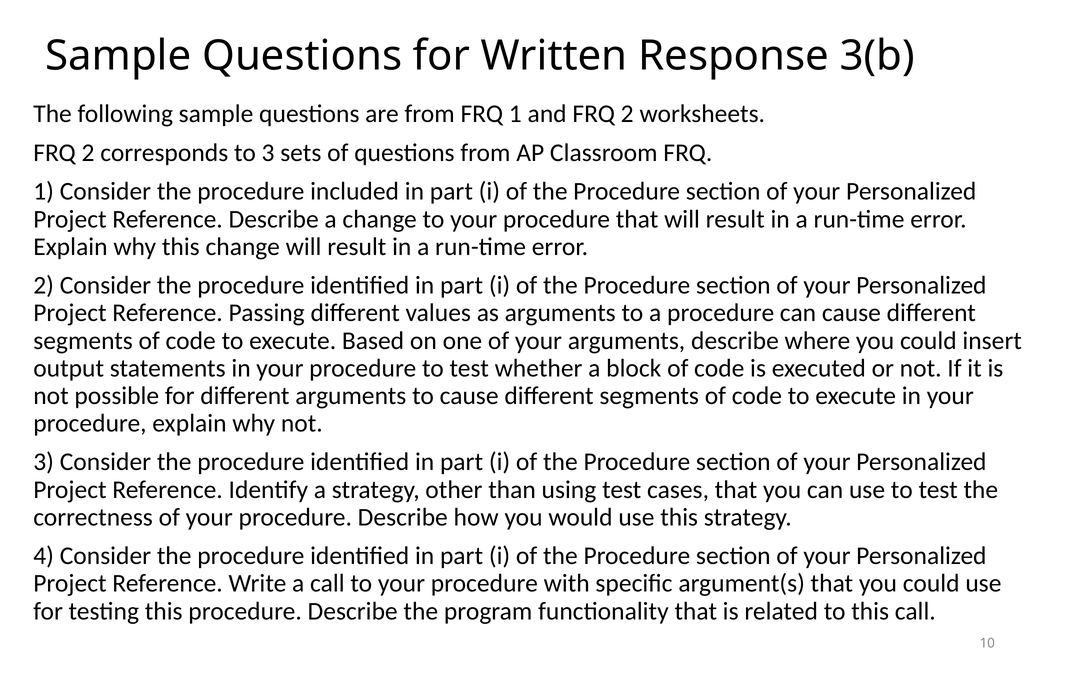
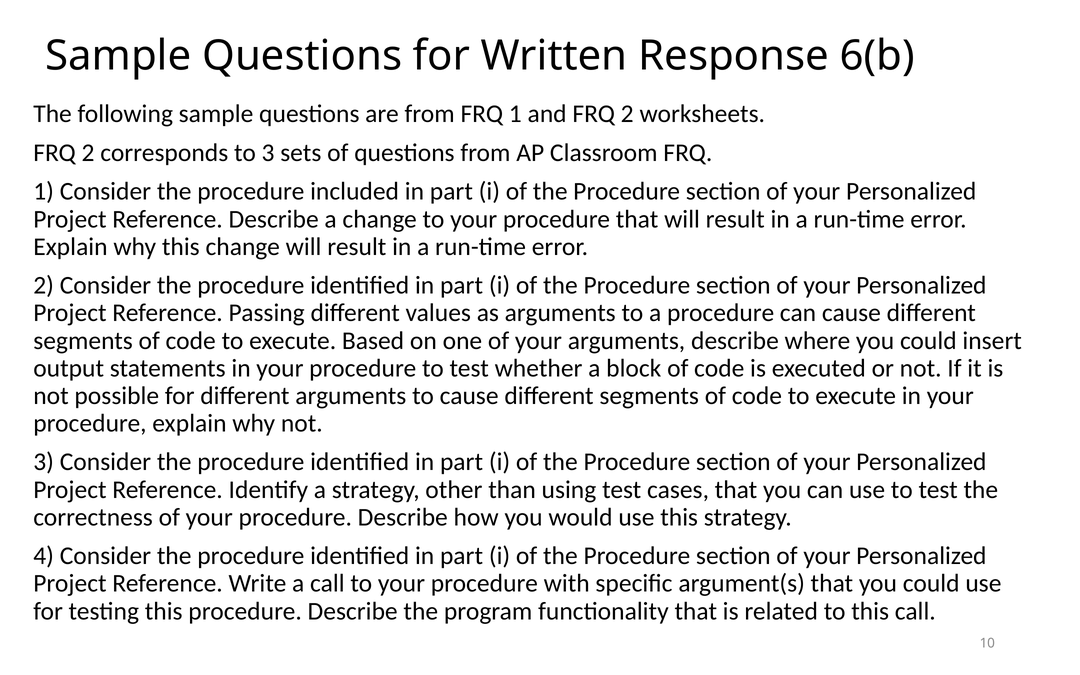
3(b: 3(b -> 6(b (877, 56)
